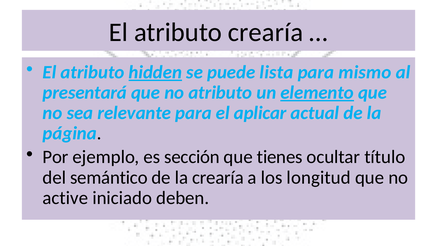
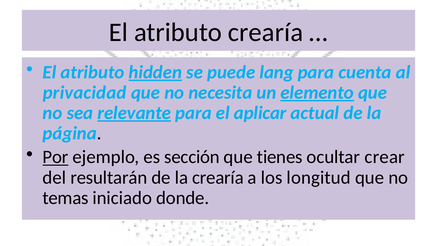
lista: lista -> lang (277, 72)
mismo: mismo -> cuenta (365, 72)
presentará: presentará -> privacidad (85, 92)
no atributo: atributo -> necesita (220, 92)
relevante underline: none -> present (134, 113)
Por underline: none -> present (56, 157)
título: título -> crear (385, 157)
semántico: semántico -> resultarán (109, 177)
active: active -> temas (65, 198)
deben: deben -> donde (183, 198)
